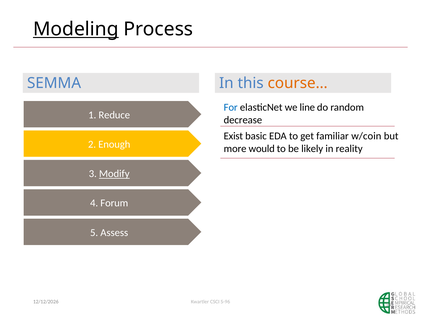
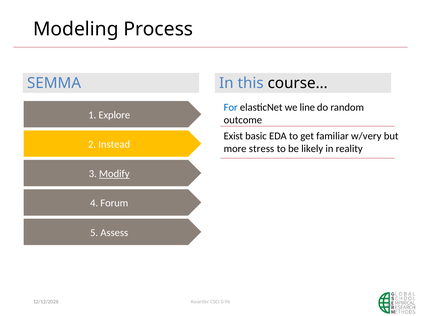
Modeling underline: present -> none (76, 29)
course… colour: orange -> black (298, 83)
Reduce: Reduce -> Explore (114, 115)
decrease: decrease -> outcome (243, 120)
w/coin: w/coin -> w/very (366, 136)
Enough: Enough -> Instead (114, 144)
would: would -> stress (262, 149)
